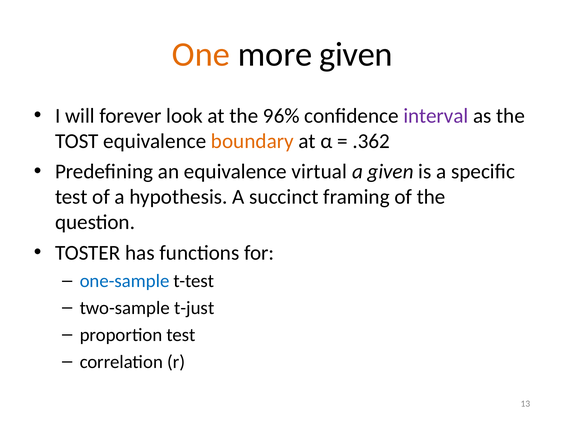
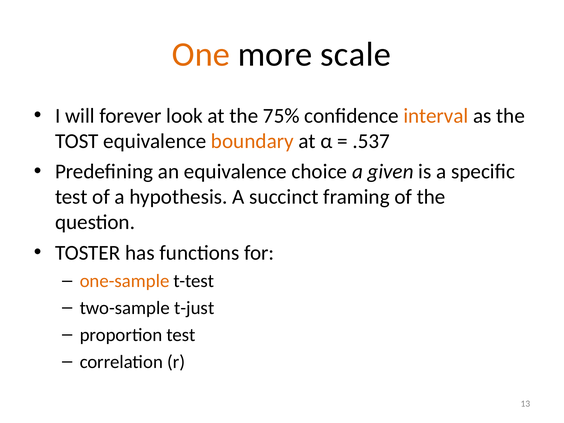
more given: given -> scale (356, 55)
96%: 96% -> 75% (281, 116)
interval colour: purple -> orange (436, 116)
.362: .362 -> .537 (371, 141)
virtual: virtual -> choice (319, 172)
one-sample colour: blue -> orange (125, 281)
